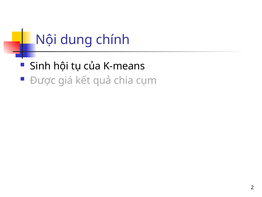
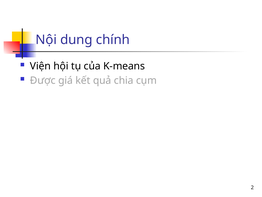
Sinh: Sinh -> Viện (40, 66)
